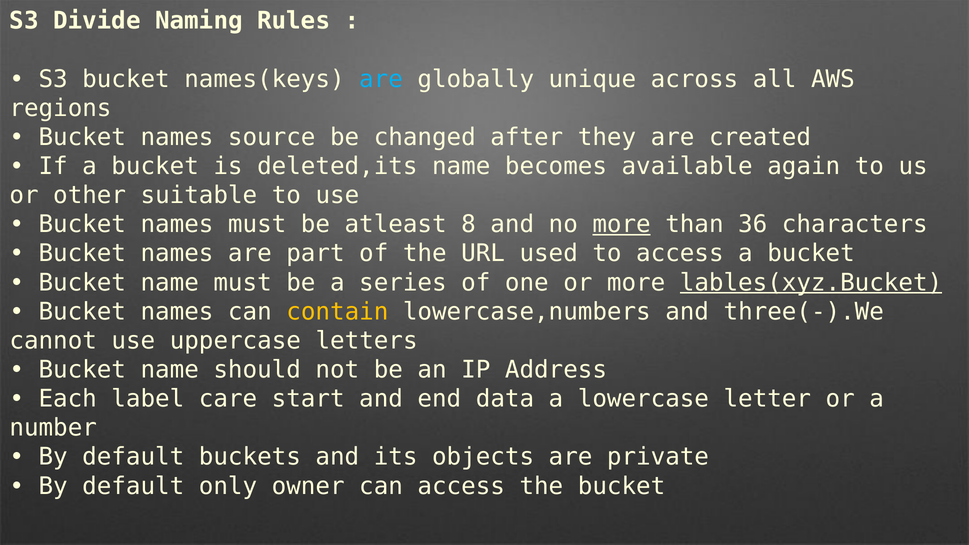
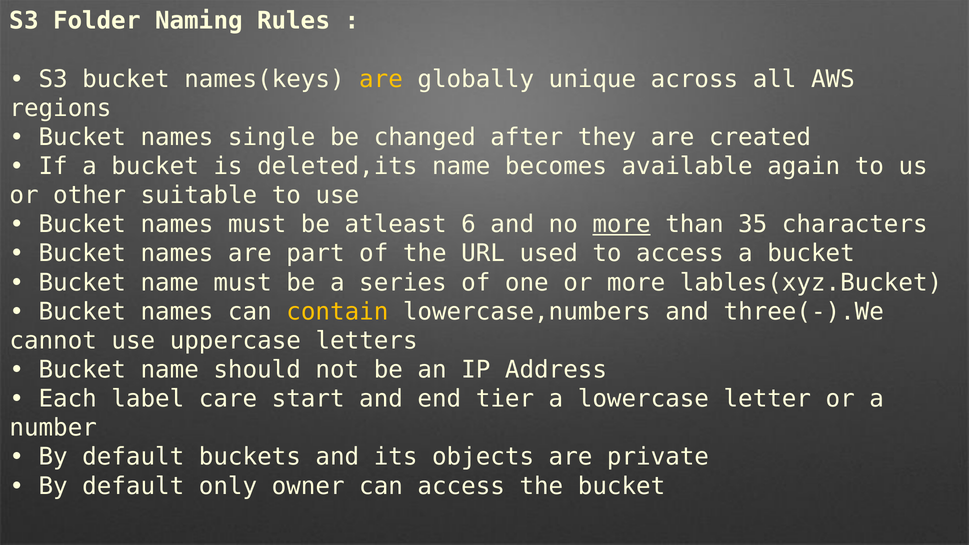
Divide: Divide -> Folder (97, 21)
are colour: light blue -> yellow (381, 79)
source: source -> single (272, 137)
8: 8 -> 6 (468, 224)
36: 36 -> 35 (753, 224)
lables(xyz.Bucket underline: present -> none (811, 283)
data: data -> tier (505, 399)
